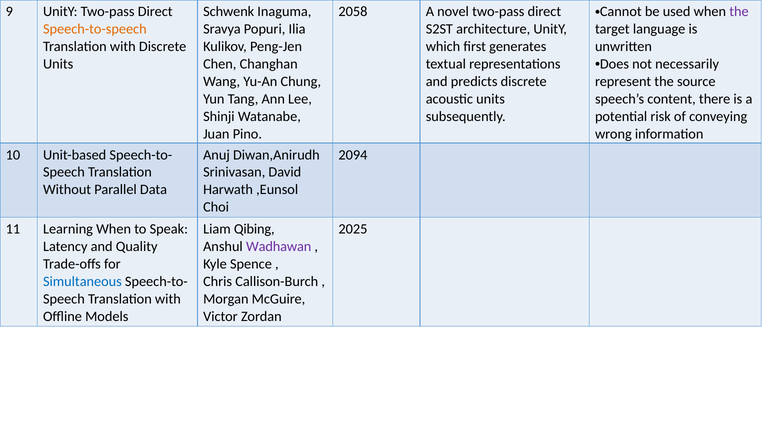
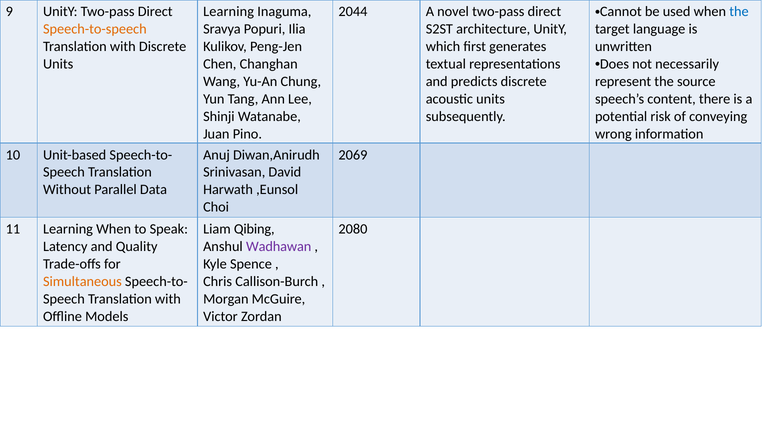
the colour: purple -> blue (739, 12)
Schwenk: Schwenk -> Learning (229, 12)
2058: 2058 -> 2044 (353, 12)
2094: 2094 -> 2069 (353, 155)
2025: 2025 -> 2080 (353, 229)
Simultaneous colour: blue -> orange (82, 282)
